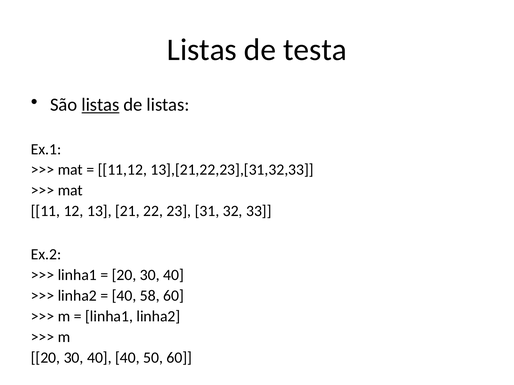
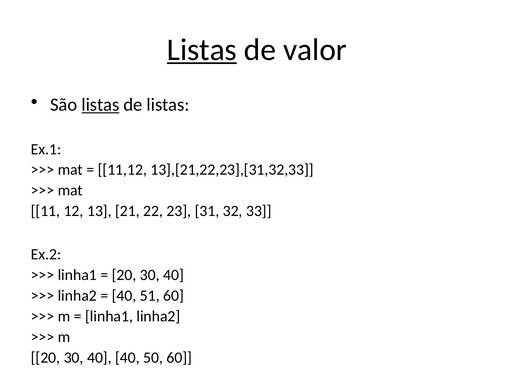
Listas underline: none -> present (202, 50)
testa: testa -> valor (315, 50)
58: 58 -> 51 (150, 296)
